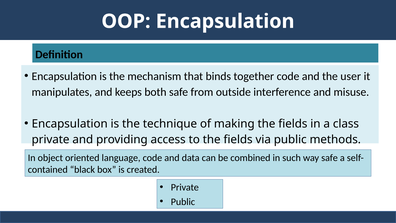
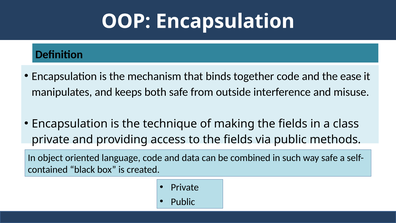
user: user -> ease (351, 76)
